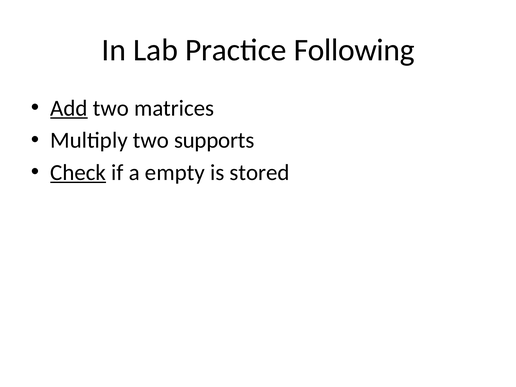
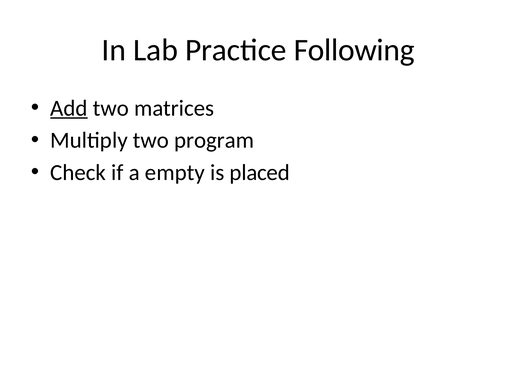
supports: supports -> program (214, 140)
Check underline: present -> none (78, 172)
stored: stored -> placed (260, 172)
